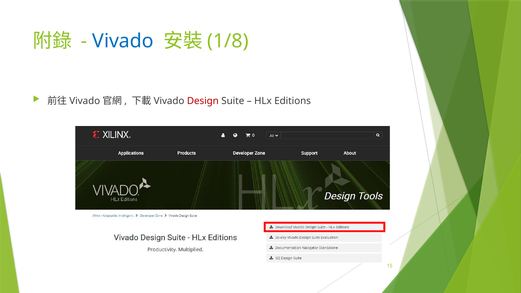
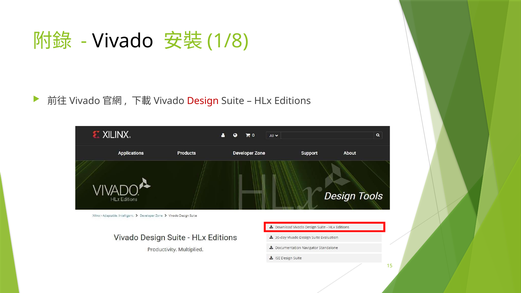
Vivado colour: blue -> black (123, 41)
